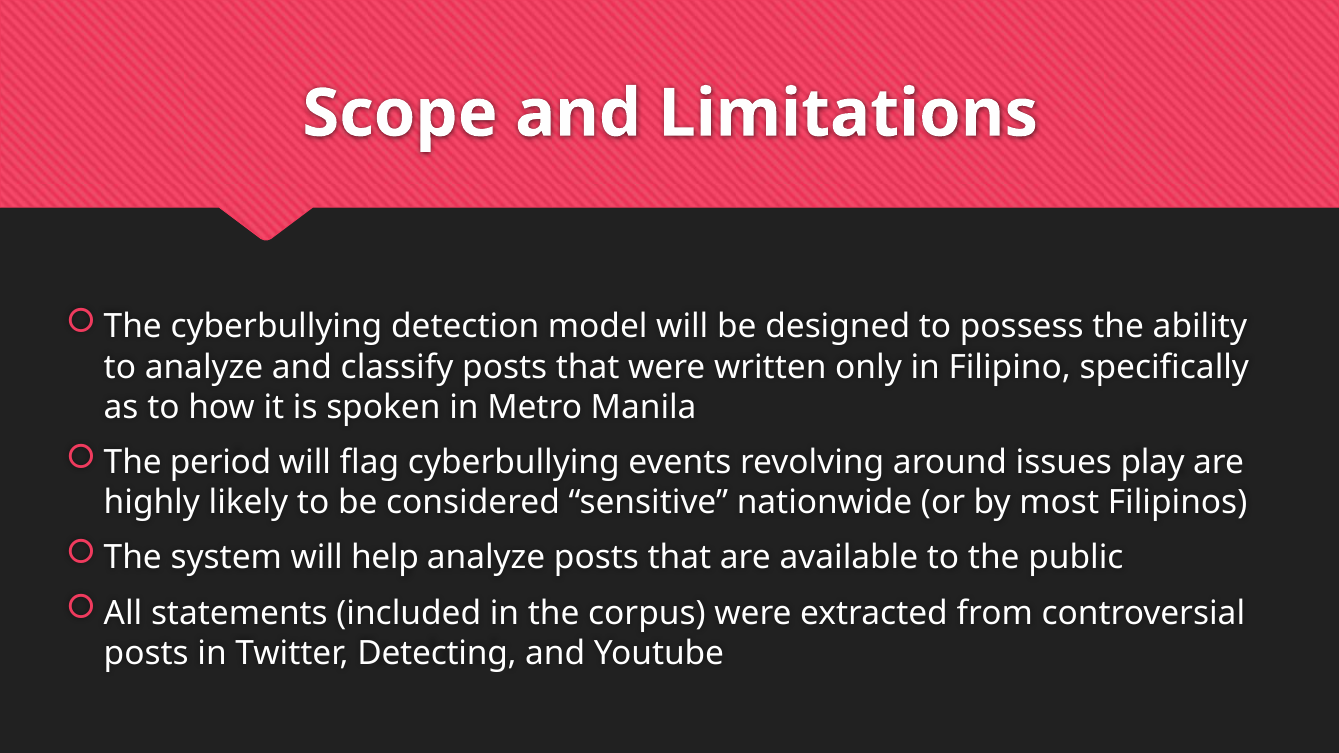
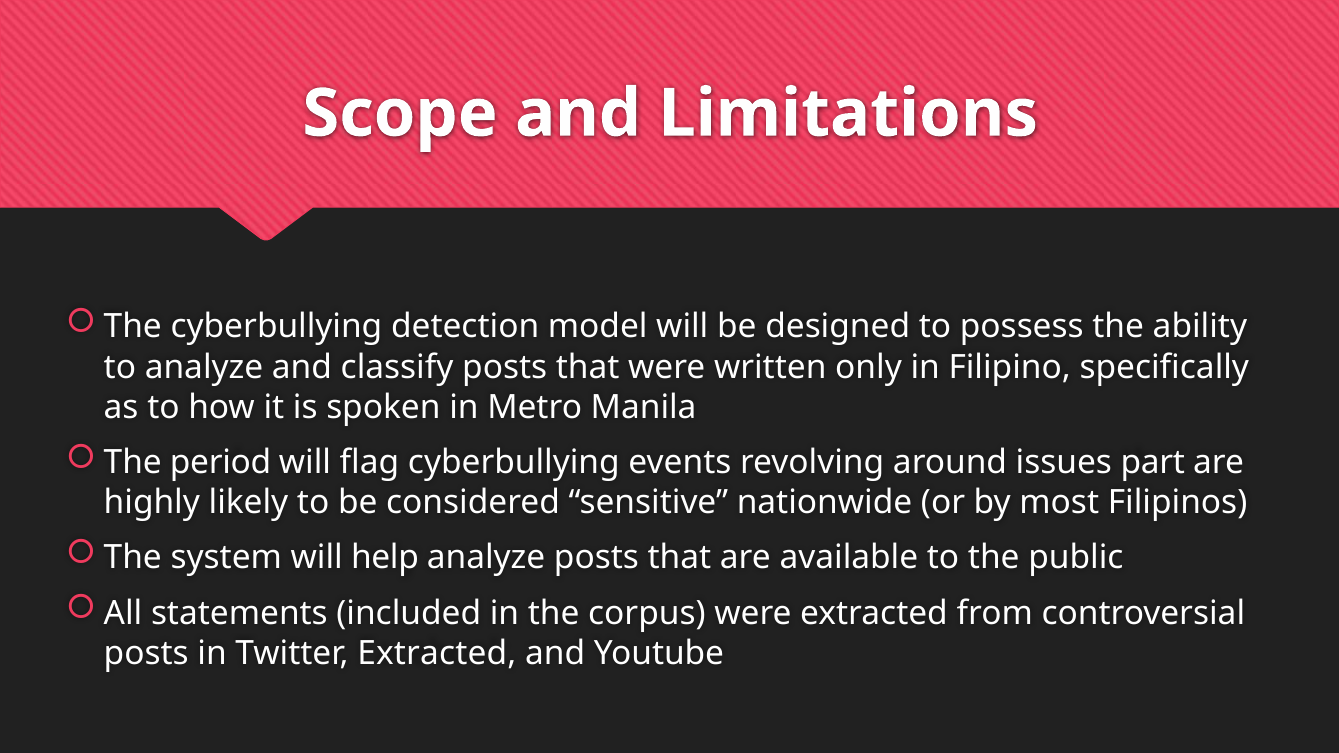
play: play -> part (1153, 463)
Twitter Detecting: Detecting -> Extracted (437, 653)
